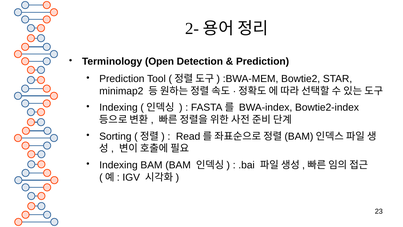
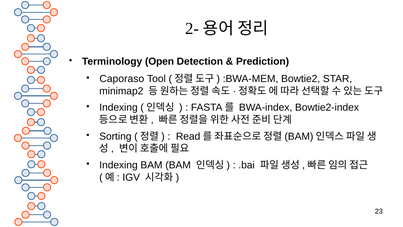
Prediction: Prediction -> Caporaso (122, 79)
